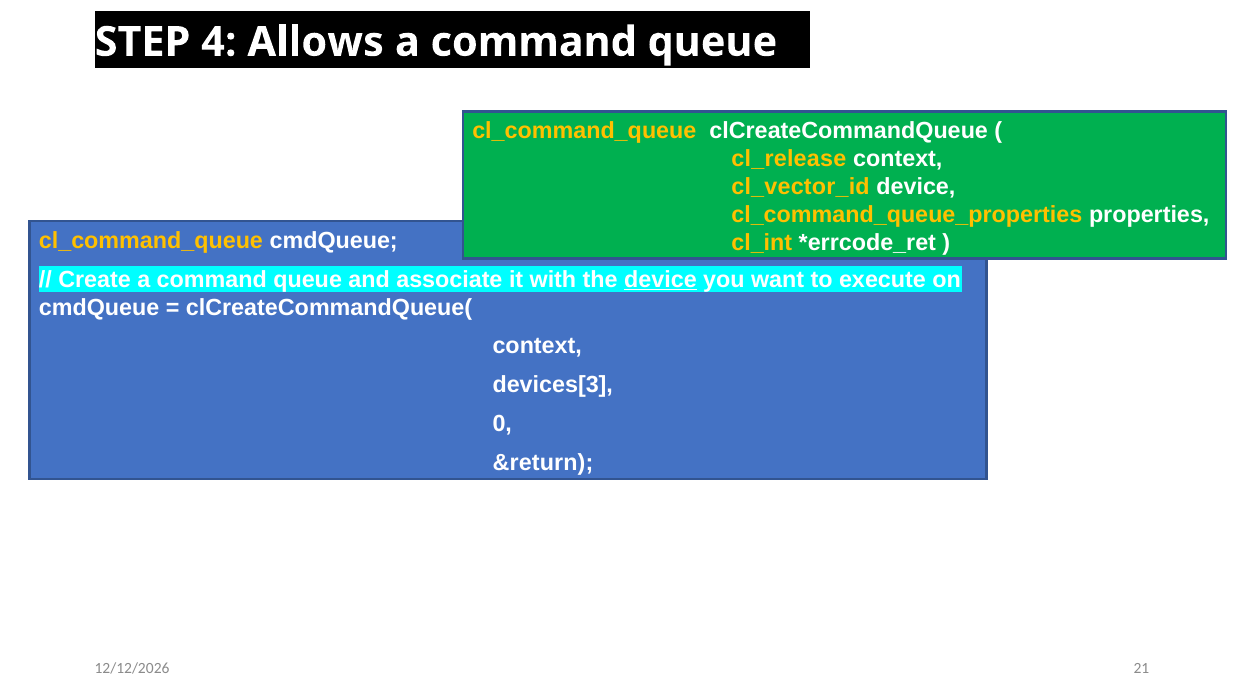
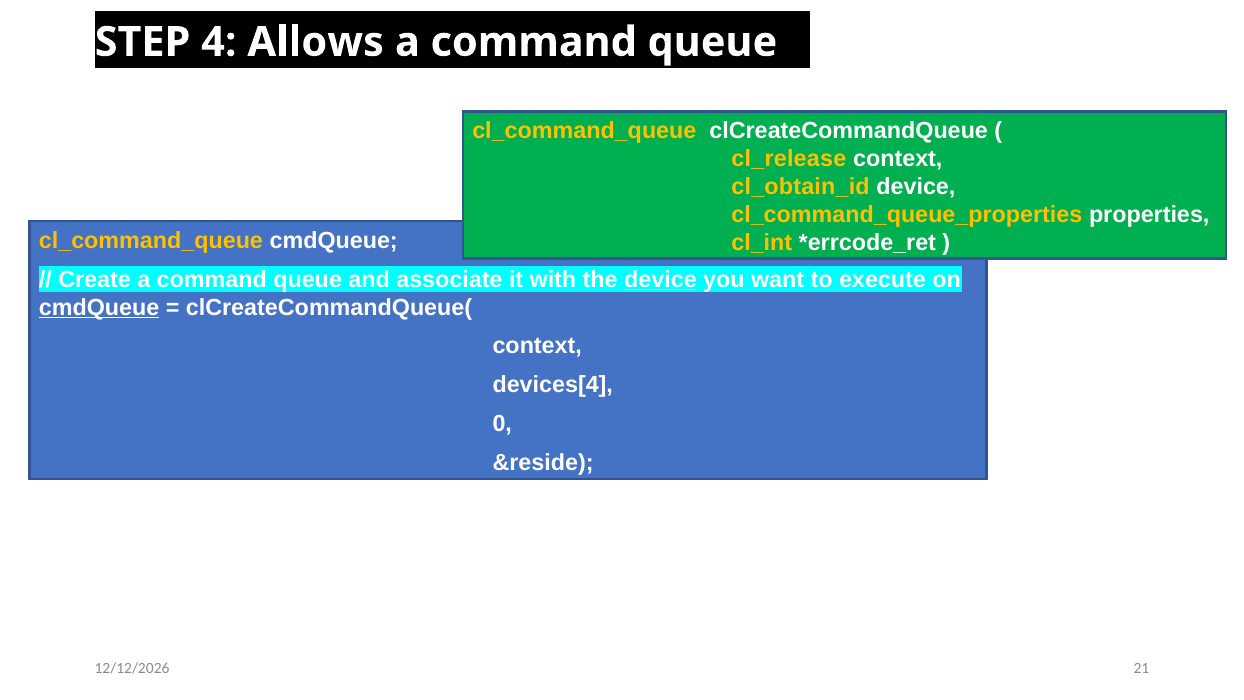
cl_vector_id: cl_vector_id -> cl_obtain_id (801, 186)
cmdQueue underline: none -> present (99, 307)
devices[3: devices[3 -> devices[4 (553, 385)
&return: &return -> &reside (543, 462)
